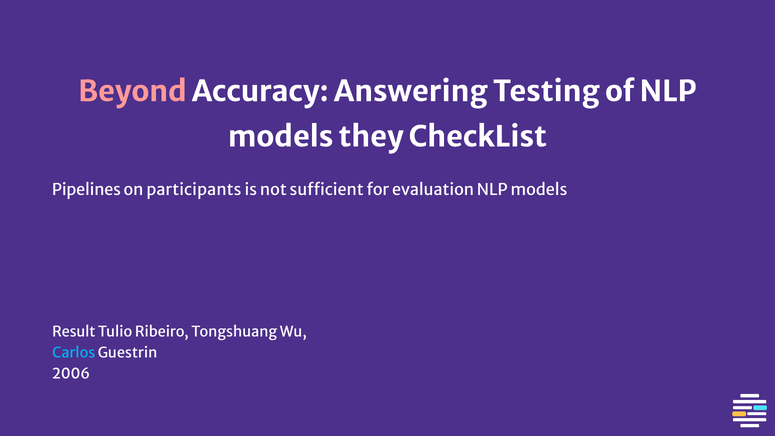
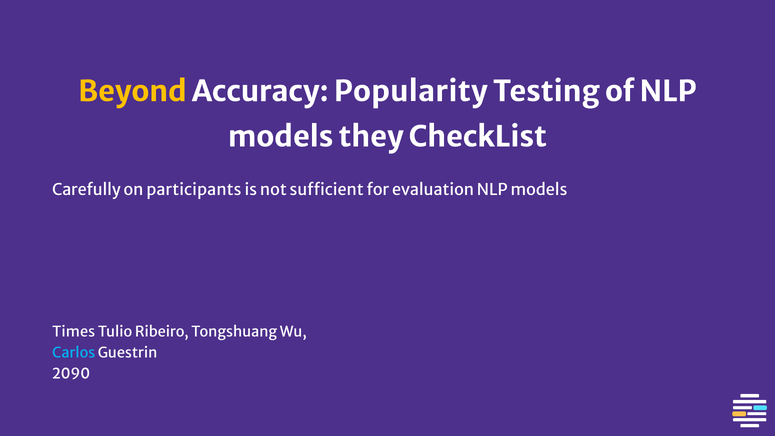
Beyond colour: pink -> yellow (132, 92)
Answering: Answering -> Popularity (411, 92)
Pipelines: Pipelines -> Carefully (86, 190)
Result: Result -> Times (74, 332)
2006: 2006 -> 2090 (71, 374)
